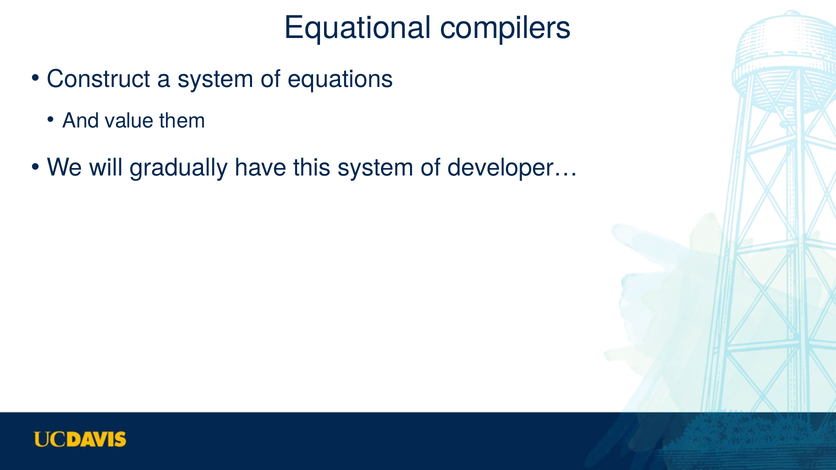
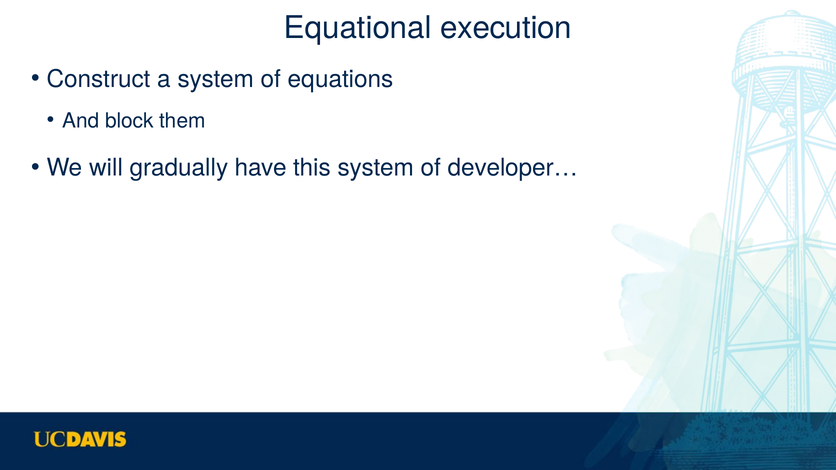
compilers: compilers -> execution (506, 28)
value: value -> block (129, 121)
